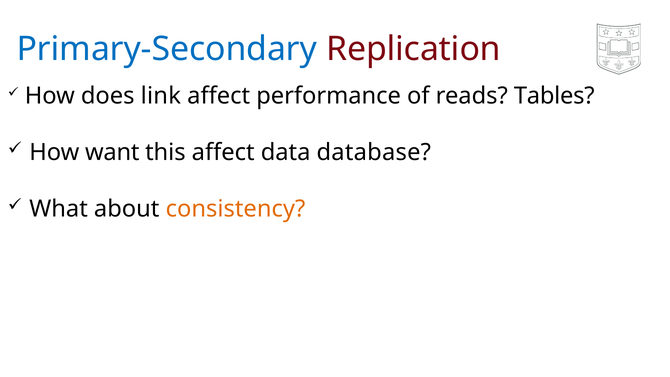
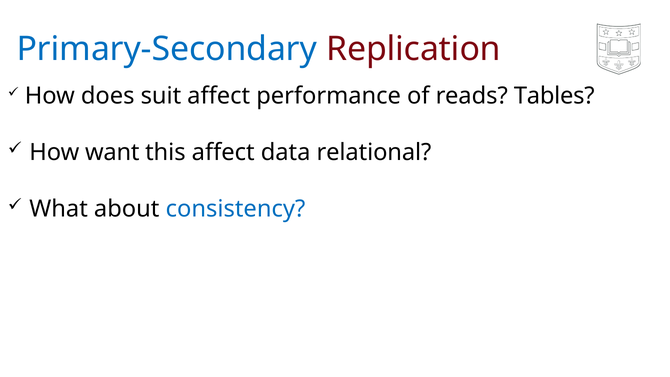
link: link -> suit (161, 96)
database: database -> relational (374, 153)
consistency colour: orange -> blue (235, 209)
